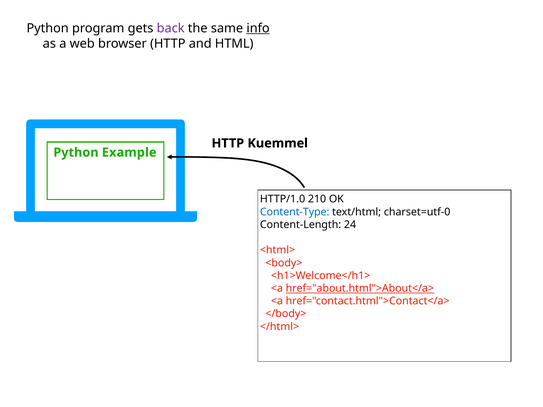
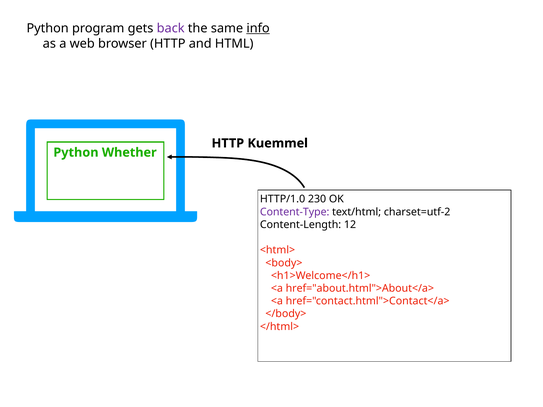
Example: Example -> Whether (129, 153)
210: 210 -> 230 (317, 199)
Content-Type colour: blue -> purple (295, 212)
charset=utf-0: charset=utf-0 -> charset=utf-2 (417, 212)
24: 24 -> 12 (350, 225)
href="about.html">About</a> underline: present -> none (360, 289)
